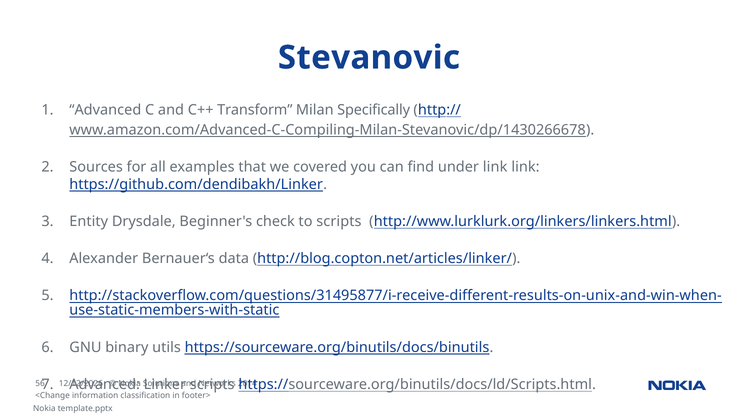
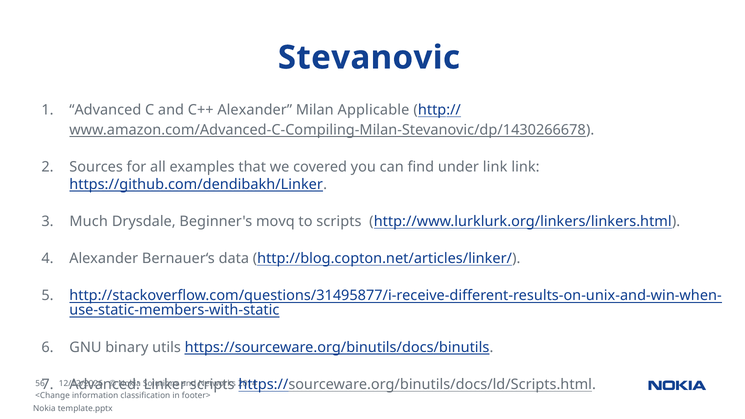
C++ Transform: Transform -> Alexander (255, 110)
Specifically: Specifically -> Applicable (373, 110)
Entity: Entity -> Much (89, 222)
check: check -> movq (275, 222)
